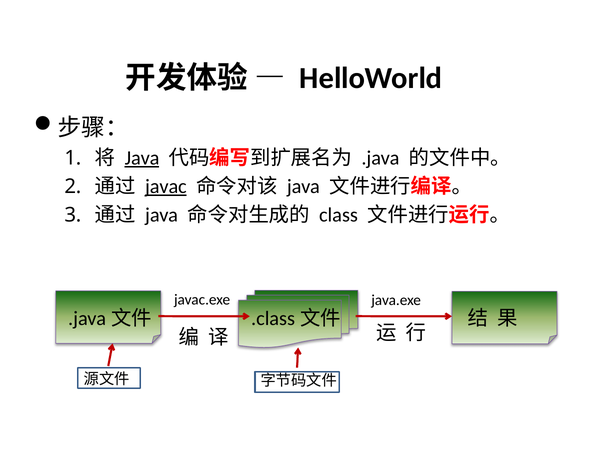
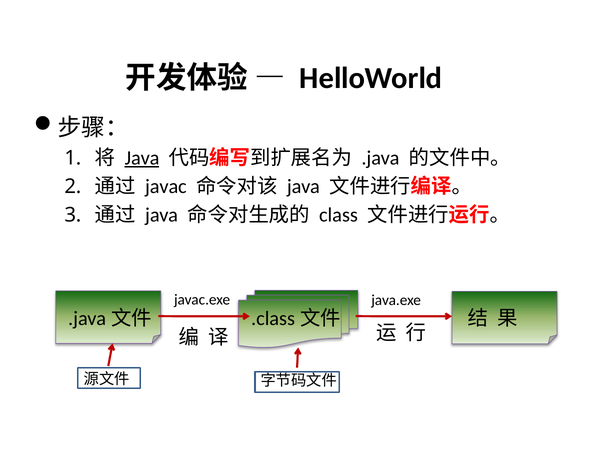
javac underline: present -> none (166, 187)
